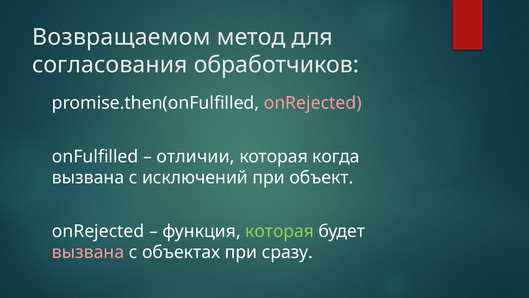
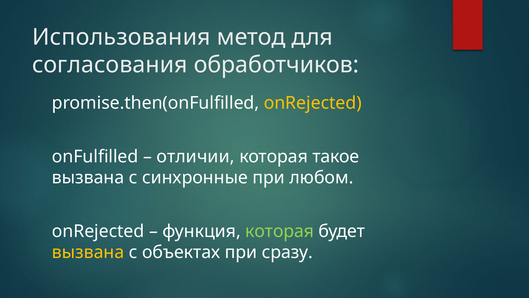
Возвращаемом: Возвращаемом -> Использования (121, 37)
onRejected colour: pink -> yellow (313, 103)
когда: когда -> такое (336, 156)
исключений: исключений -> синхронные (195, 177)
объект: объект -> любом (321, 177)
вызвана colour: pink -> yellow (88, 252)
